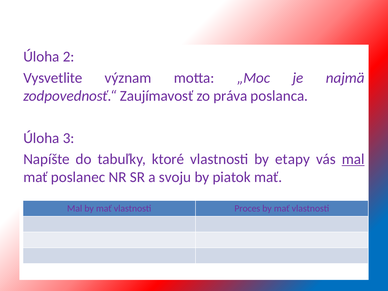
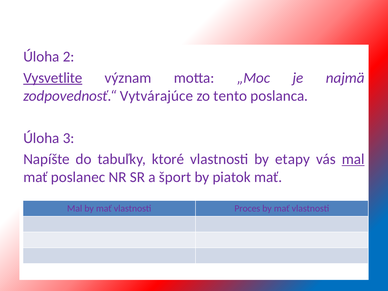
Vysvetlite underline: none -> present (53, 78)
Zaujímavosť: Zaujímavosť -> Vytvárajúce (156, 96)
práva: práva -> tento (230, 96)
svoju: svoju -> šport (175, 177)
